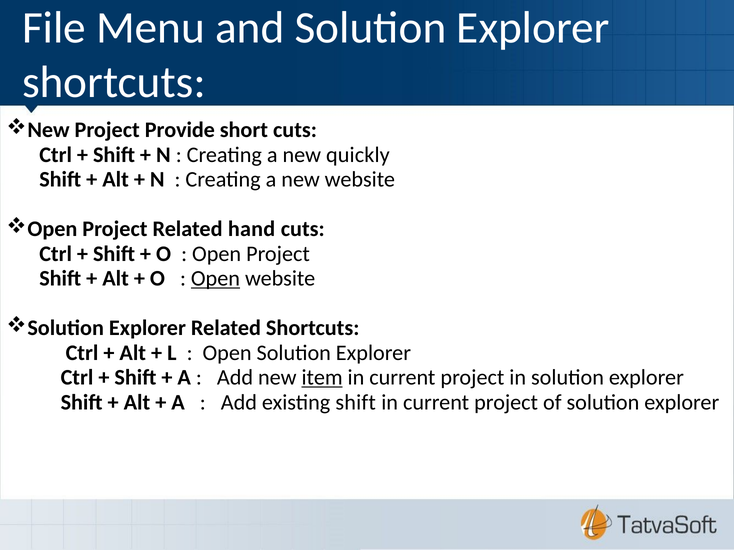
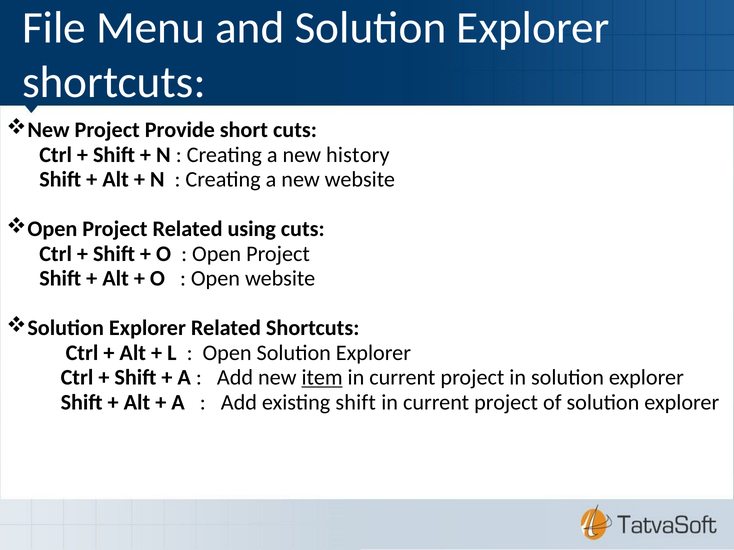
quickly: quickly -> history (358, 155)
hand: hand -> using (252, 229)
Open underline: present -> none (215, 279)
